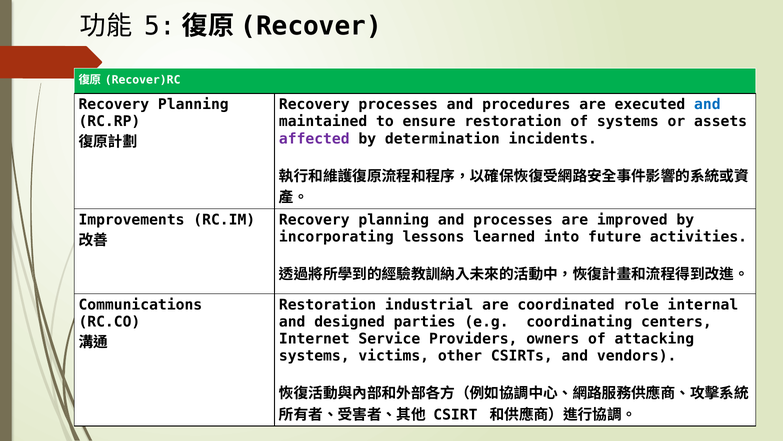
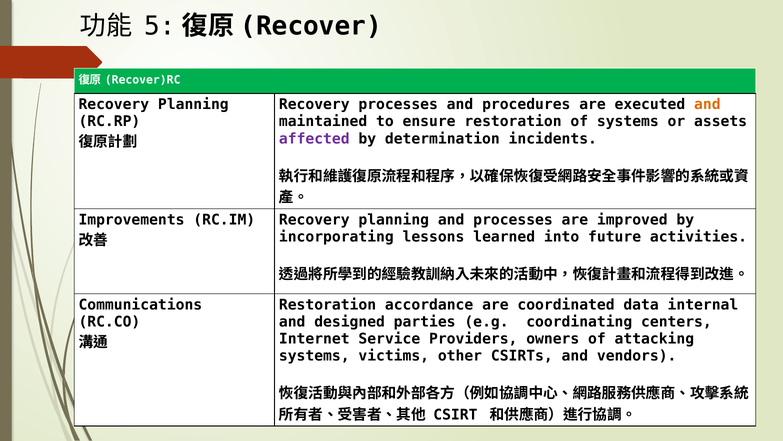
and colour: blue -> orange (707, 104)
industrial: industrial -> accordance (429, 304)
role: role -> data (641, 304)
